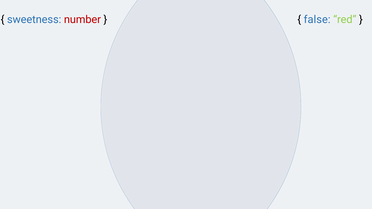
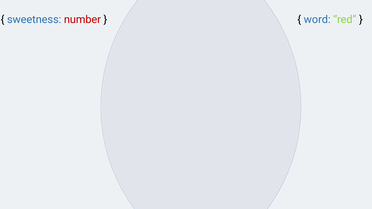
false: false -> word (317, 20)
